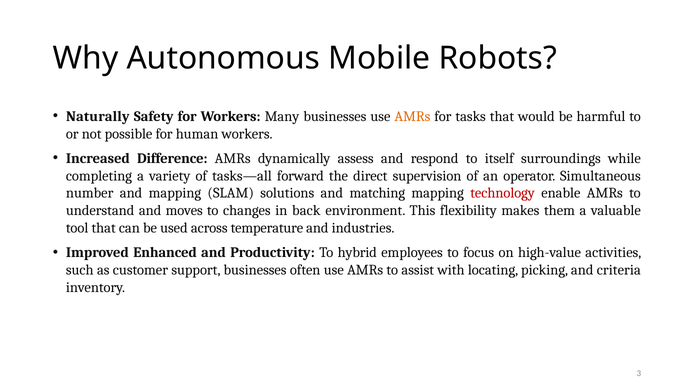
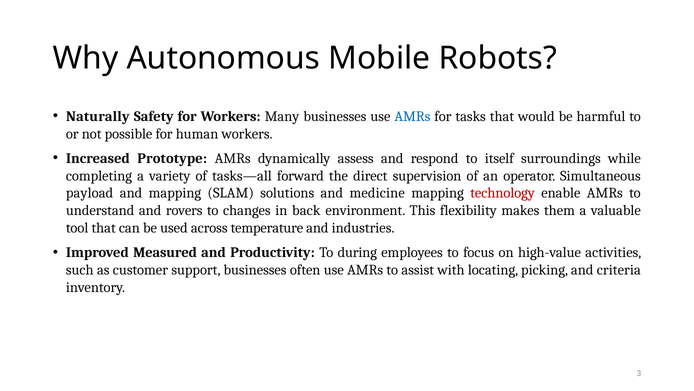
AMRs colour: orange -> blue (412, 116)
Difference: Difference -> Prototype (172, 158)
number: number -> payload (90, 193)
matching: matching -> medicine (377, 193)
moves: moves -> rovers (184, 210)
Enhanced: Enhanced -> Measured (165, 252)
hybrid: hybrid -> during (357, 252)
